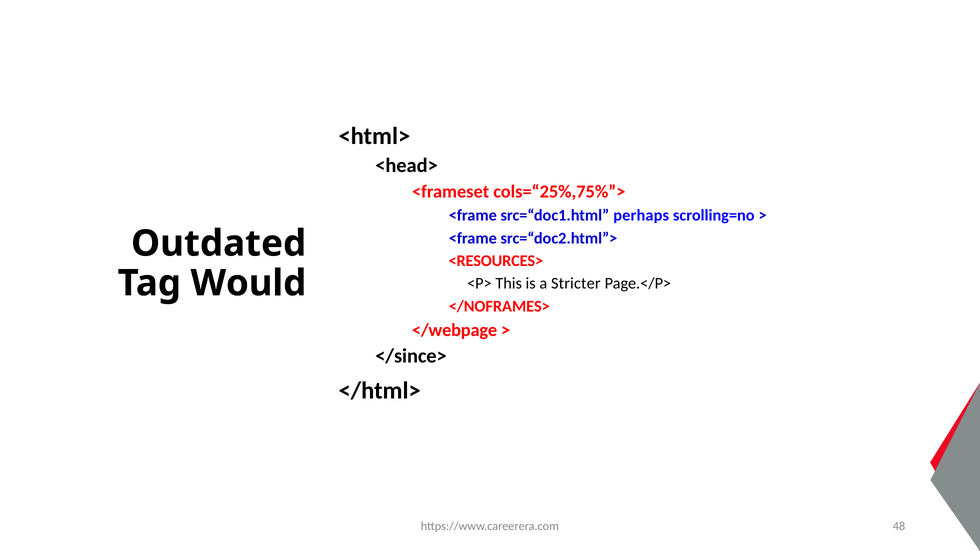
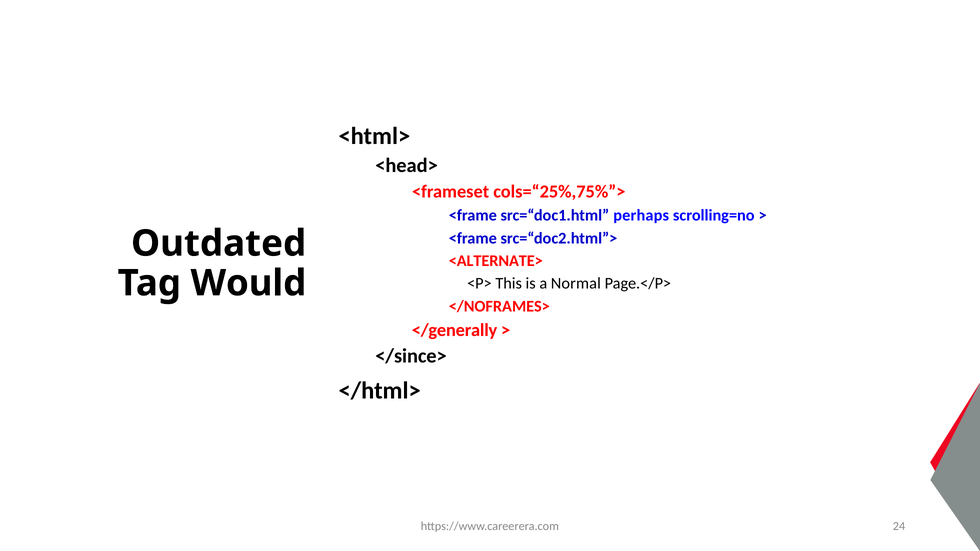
<RESOURCES>: <RESOURCES> -> <ALTERNATE> (496, 261)
Stricter: Stricter -> Normal (576, 284)
</webpage: </webpage -> </generally (455, 330)
48: 48 -> 24 (899, 526)
